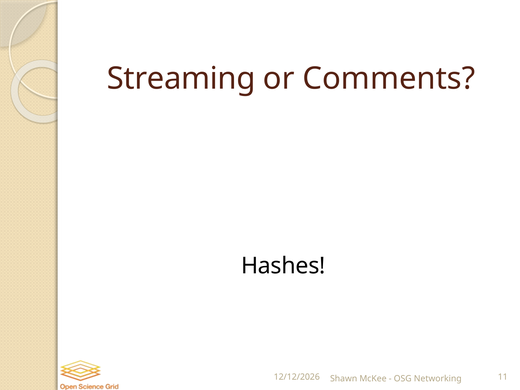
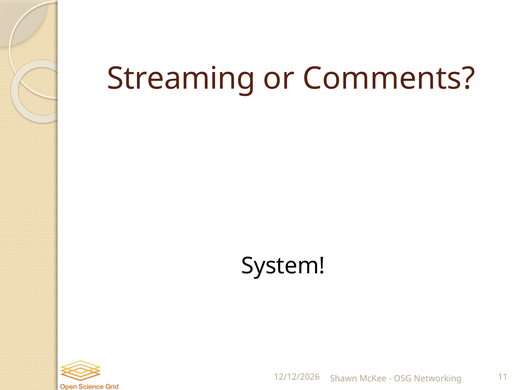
Hashes: Hashes -> System (283, 266)
